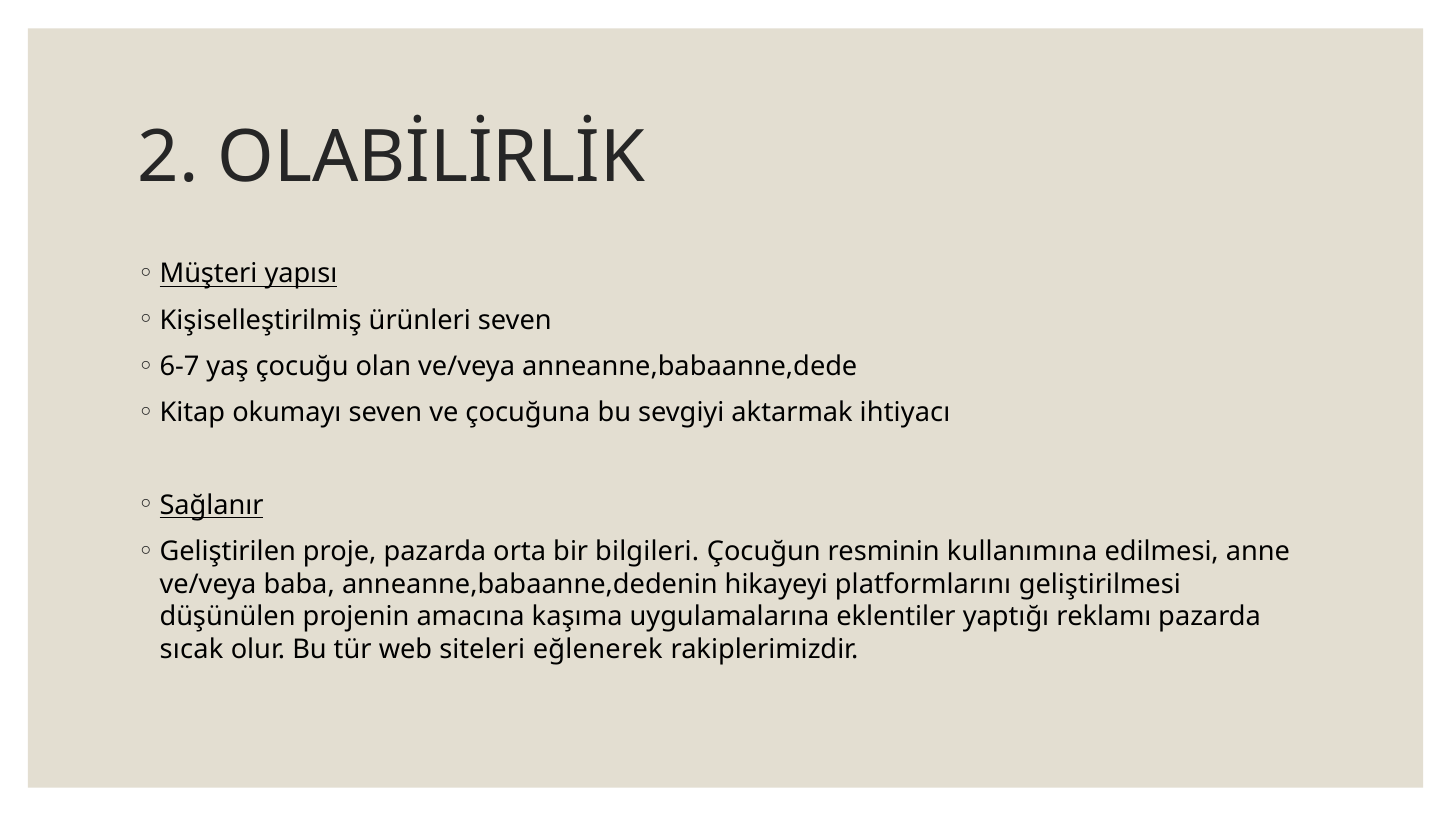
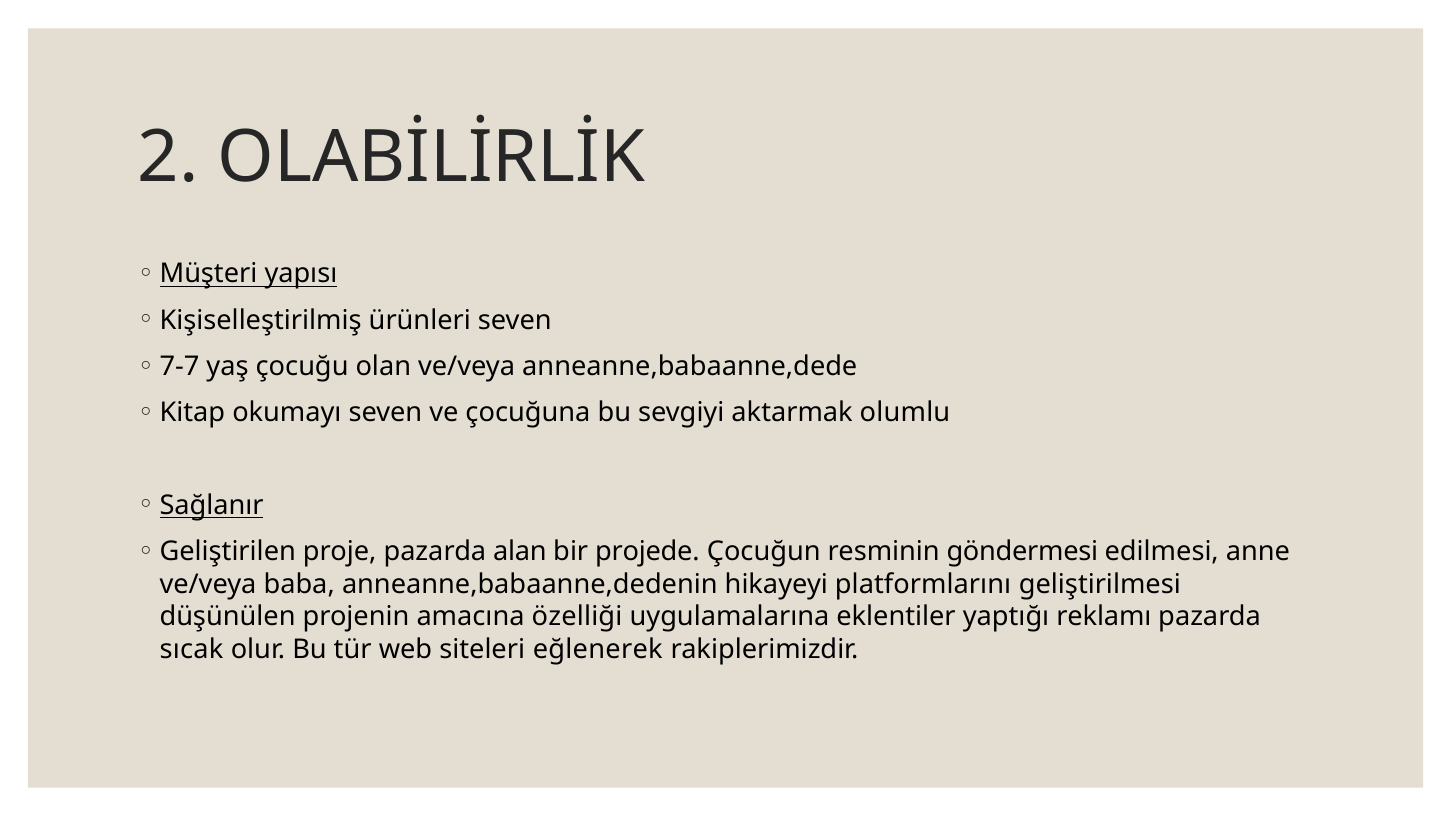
6-7: 6-7 -> 7-7 (180, 367)
ihtiyacı: ihtiyacı -> olumlu (905, 413)
orta: orta -> alan (520, 552)
bilgileri: bilgileri -> projede (647, 552)
kullanımına: kullanımına -> göndermesi (1022, 552)
kaşıma: kaşıma -> özelliği (577, 617)
